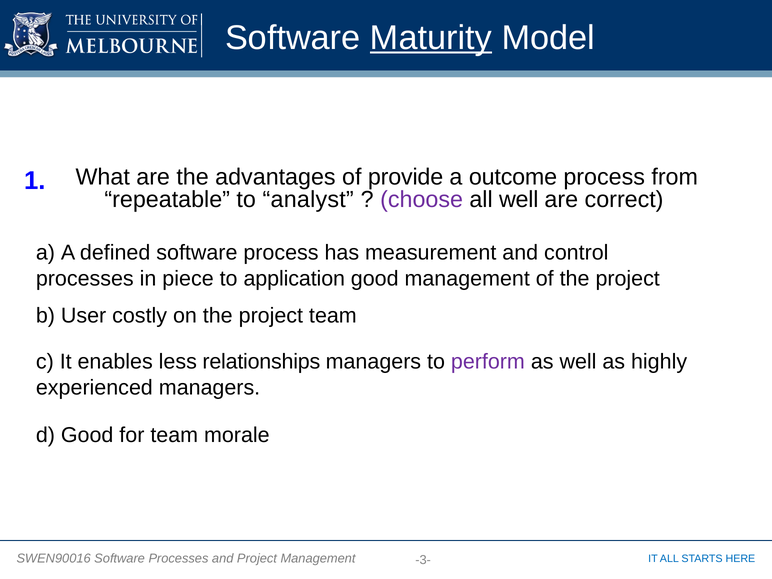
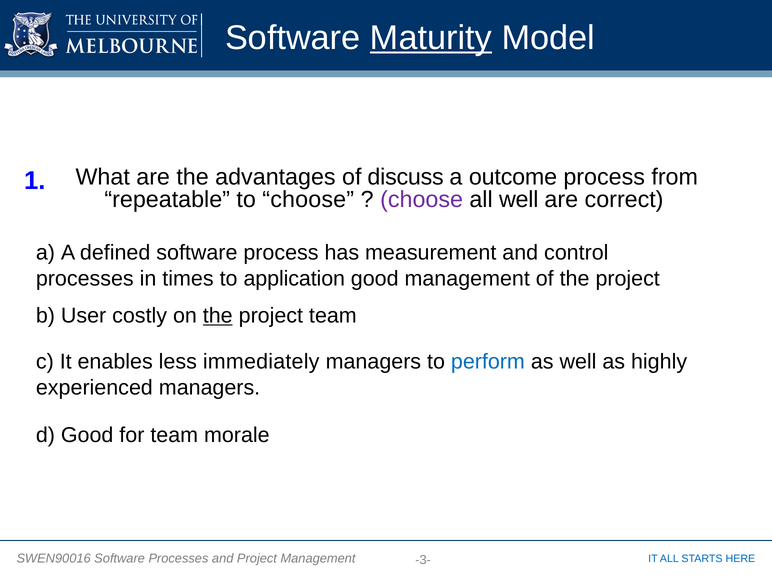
provide: provide -> discuss (406, 177)
to analyst: analyst -> choose (308, 199)
piece: piece -> times (188, 279)
the underline: none -> present (218, 316)
relationships: relationships -> immediately (261, 362)
perform colour: purple -> blue (488, 362)
